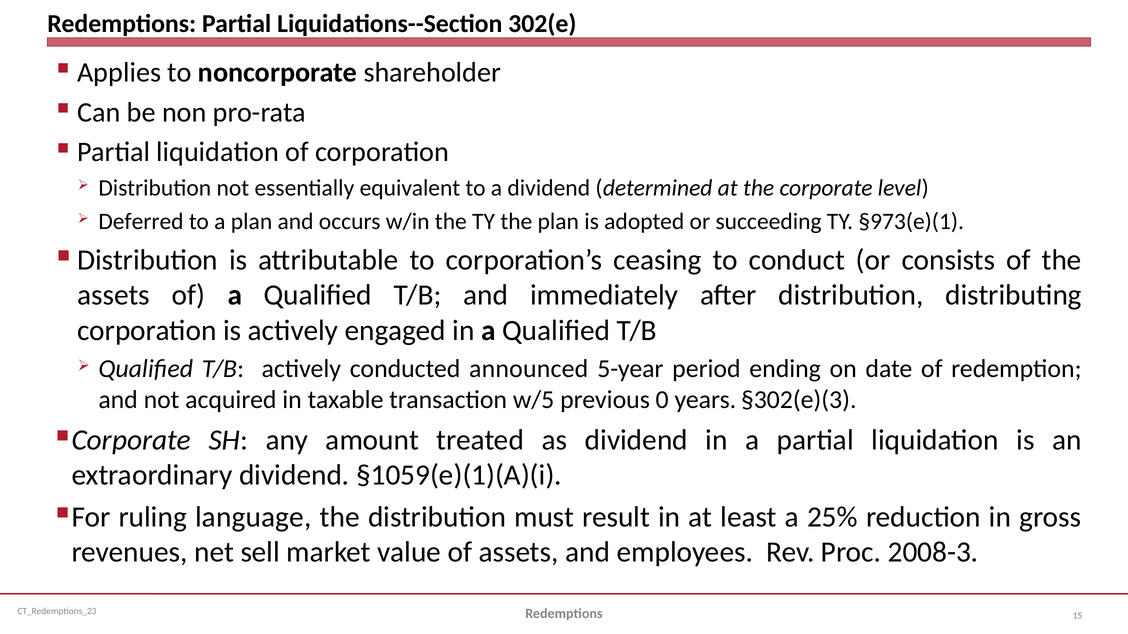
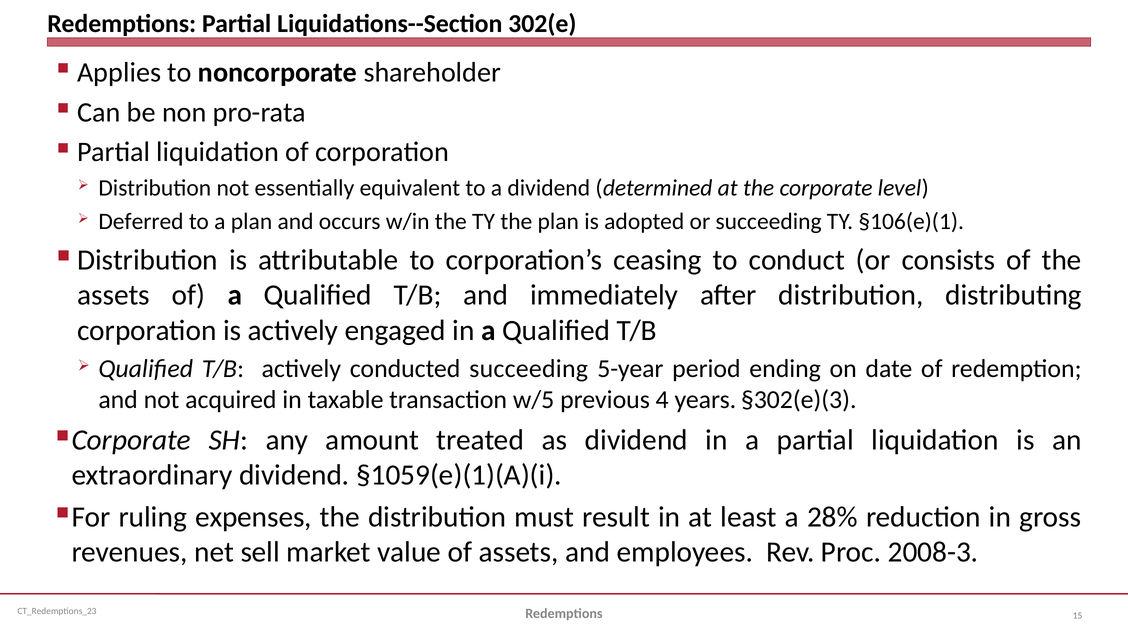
§973(e)(1: §973(e)(1 -> §106(e)(1 (911, 222)
conducted announced: announced -> succeeding (529, 369)
0: 0 -> 4 (662, 400)
language: language -> expenses (253, 517)
25%: 25% -> 28% (832, 517)
